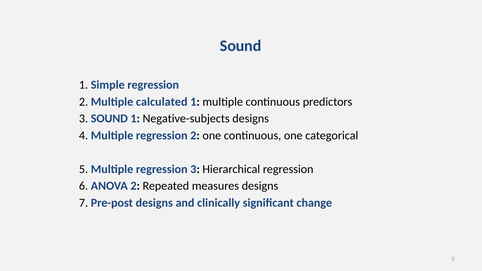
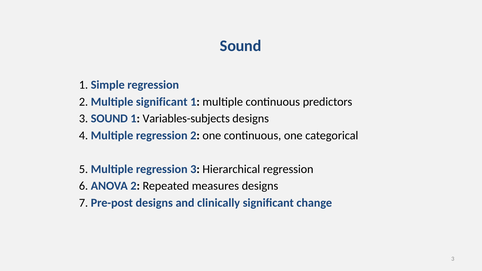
Multiple calculated: calculated -> significant (162, 102)
Negative-subjects: Negative-subjects -> Variables-subjects (186, 119)
